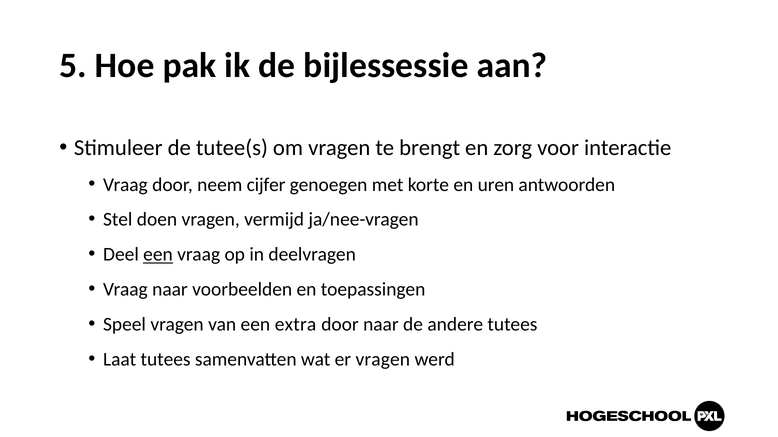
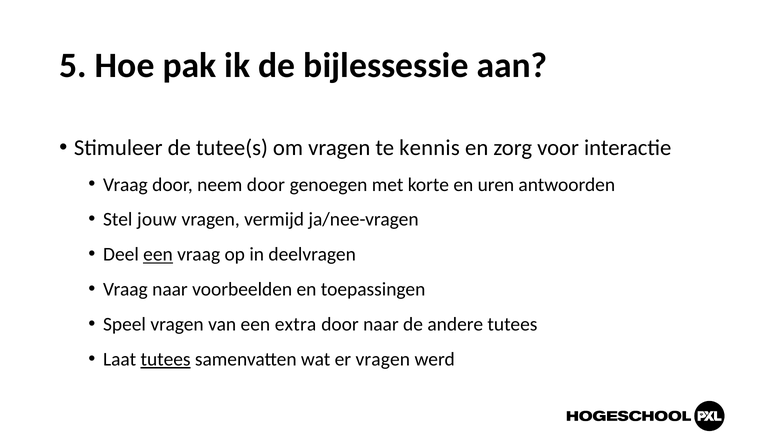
brengt: brengt -> kennis (429, 148)
neem cijfer: cijfer -> door (266, 185)
doen: doen -> jouw (157, 220)
tutees underline: none -> present (166, 360)
